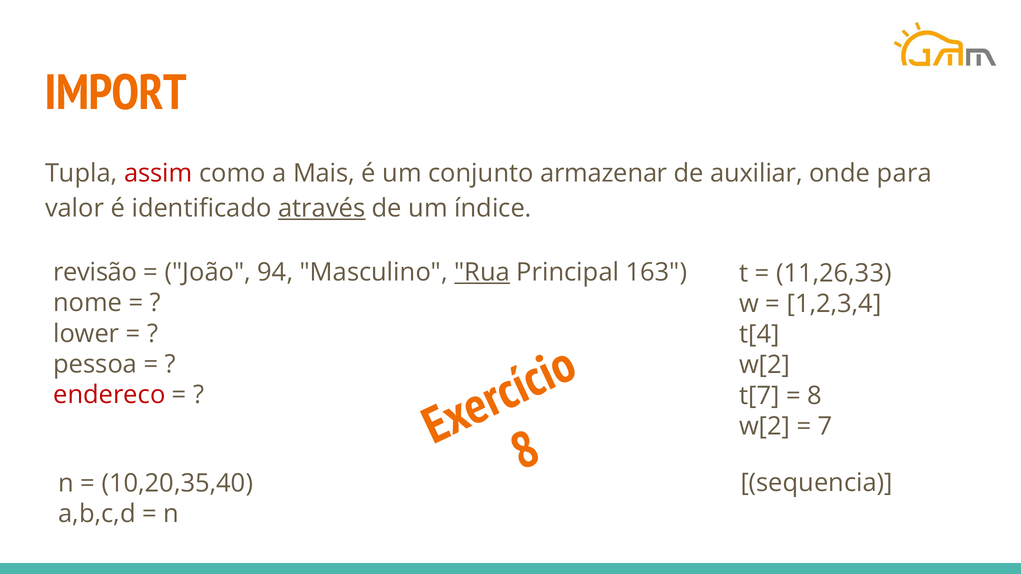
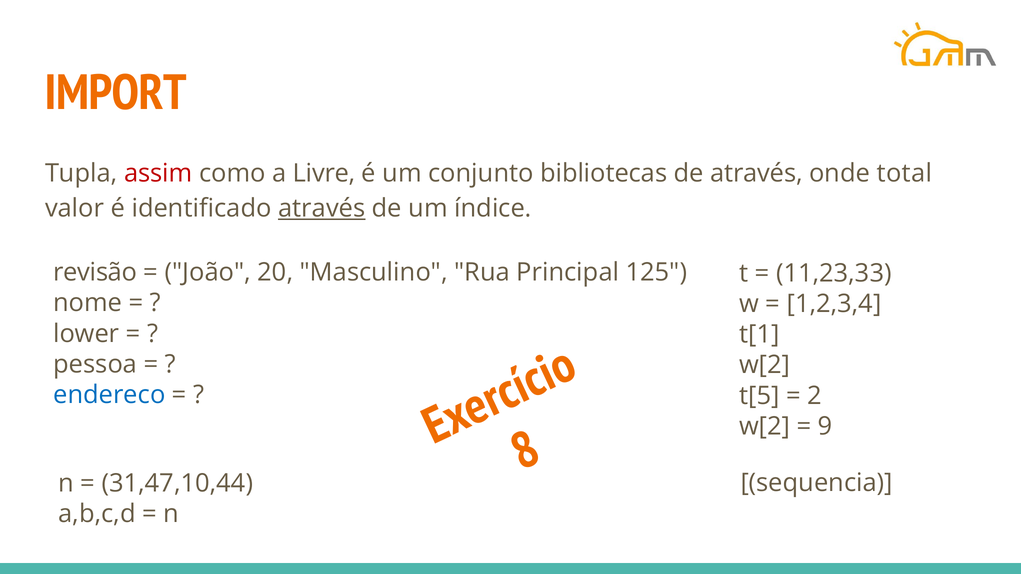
Mais: Mais -> Livre (324, 173)
armazenar: armazenar -> bibliotecas (604, 173)
de auxiliar: auxiliar -> através (756, 173)
para: para -> total (905, 173)
94: 94 -> 20 (275, 273)
Rua underline: present -> none (482, 273)
163: 163 -> 125 (656, 273)
11,26,33: 11,26,33 -> 11,23,33 (834, 273)
t[4: t[4 -> t[1 (759, 335)
endereco colour: red -> blue (109, 395)
t[7: t[7 -> t[5 (759, 396)
8: 8 -> 2 (815, 396)
7: 7 -> 9 (825, 426)
10,20,35,40: 10,20,35,40 -> 31,47,10,44 (177, 483)
